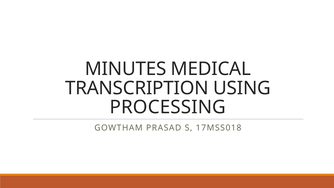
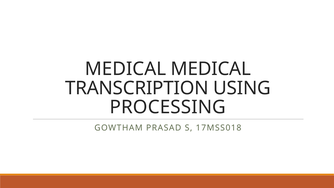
MINUTES: MINUTES -> MEDICAL (126, 69)
